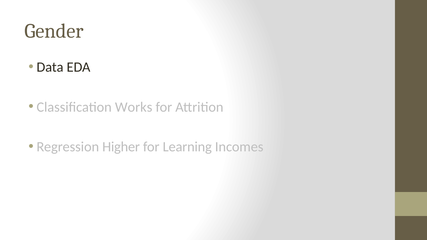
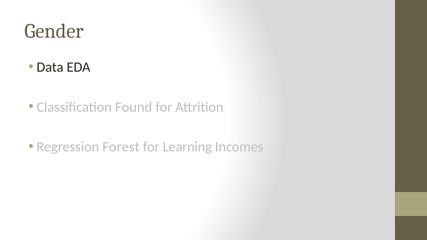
Works: Works -> Found (134, 107)
Higher: Higher -> Forest (121, 147)
